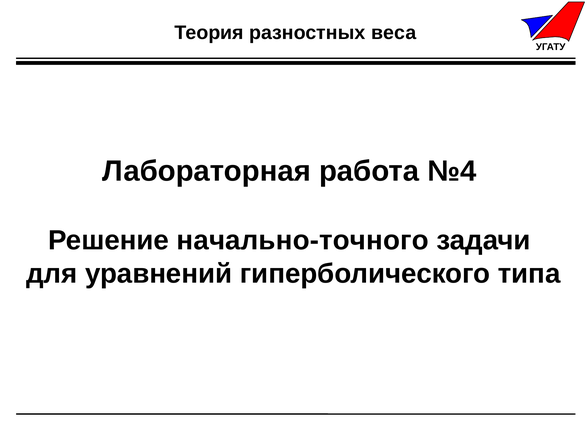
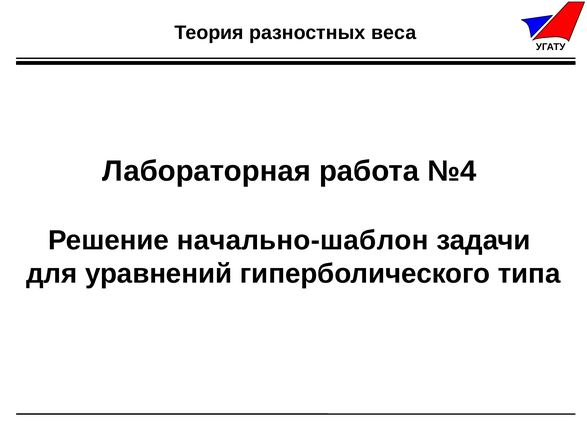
начально-точного: начально-точного -> начально-шаблон (303, 240)
